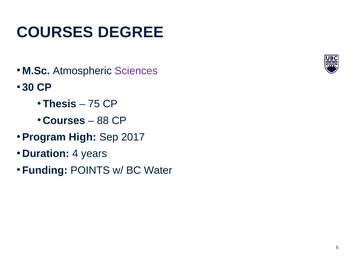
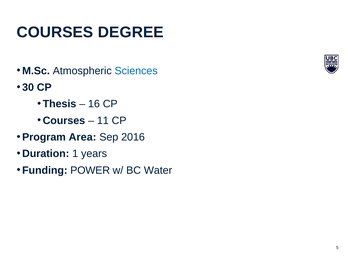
Sciences colour: purple -> blue (136, 71)
75: 75 -> 16 (94, 104)
88: 88 -> 11 (103, 121)
High: High -> Area (83, 137)
2017: 2017 -> 2016 (133, 137)
4: 4 -> 1 (75, 154)
POINTS: POINTS -> POWER (90, 170)
